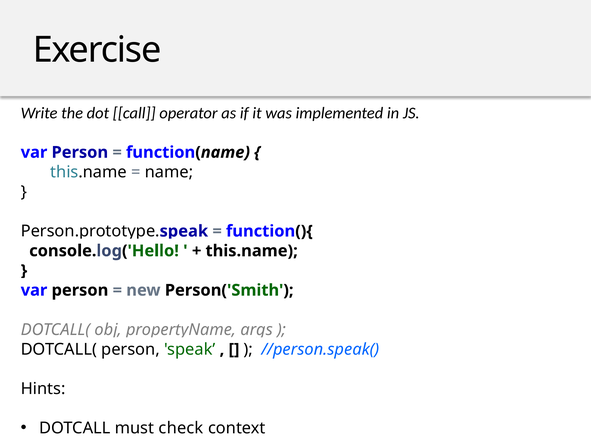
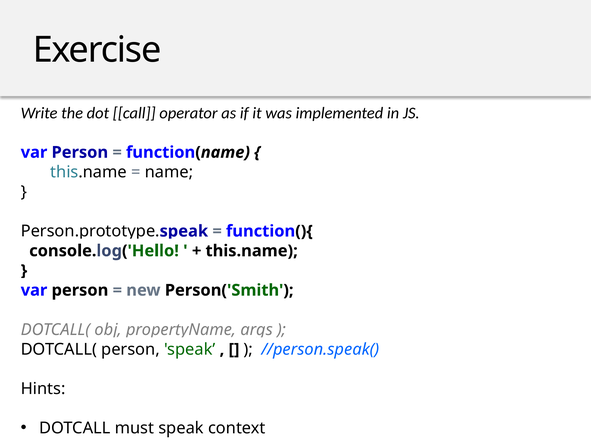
must check: check -> speak (181, 428)
